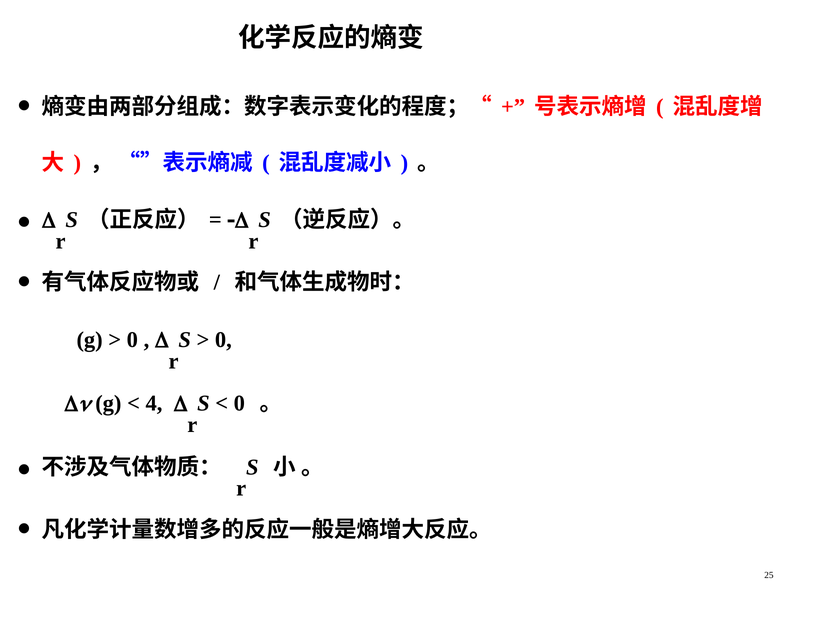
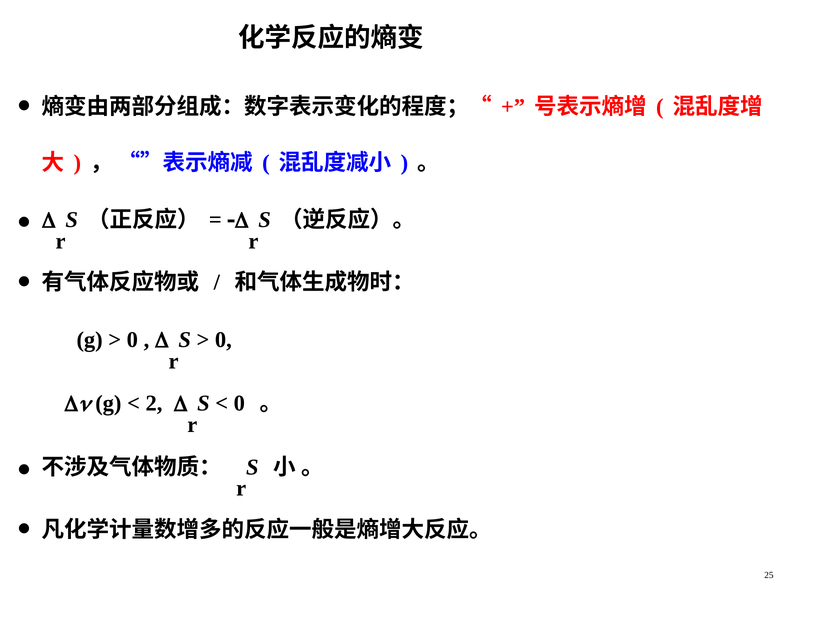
4: 4 -> 2 (154, 403)
